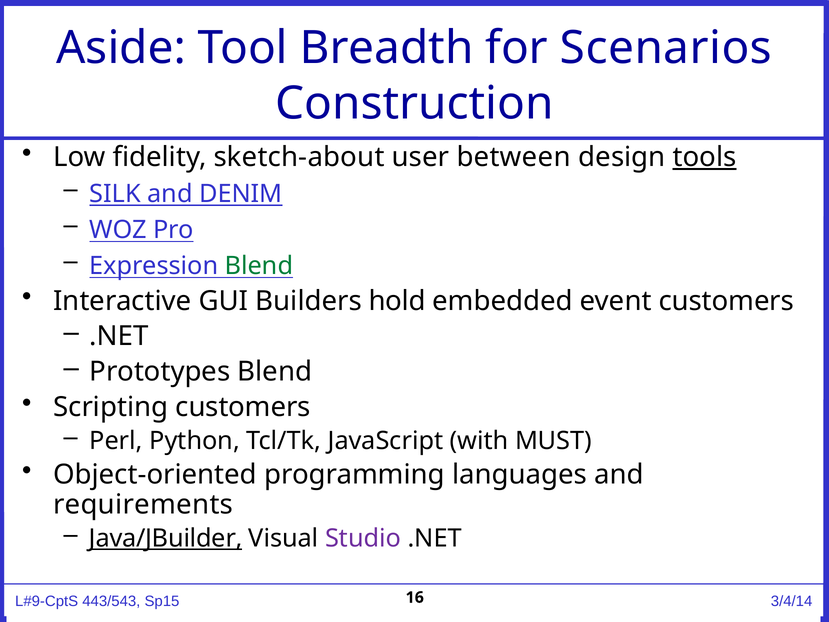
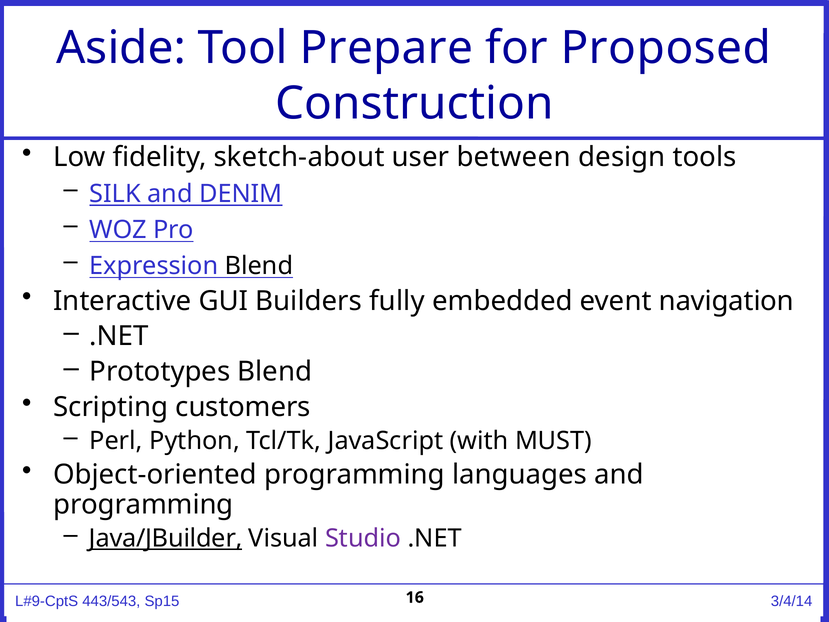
Breadth: Breadth -> Prepare (386, 48)
Scenarios: Scenarios -> Proposed (666, 48)
tools underline: present -> none (705, 157)
Blend colour: green -> black (259, 266)
hold: hold -> fully (397, 301)
event customers: customers -> navigation (726, 301)
requirements: requirements -> programming (143, 504)
